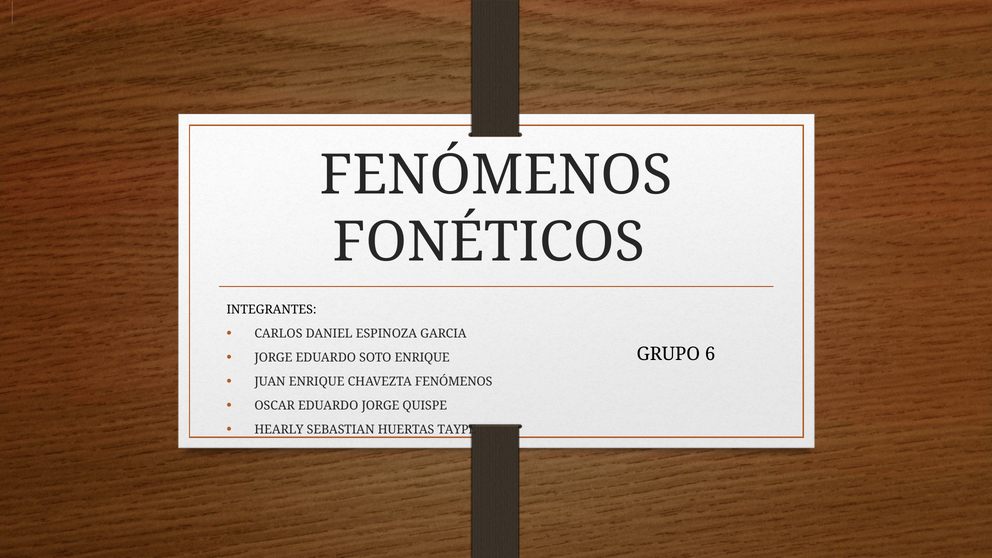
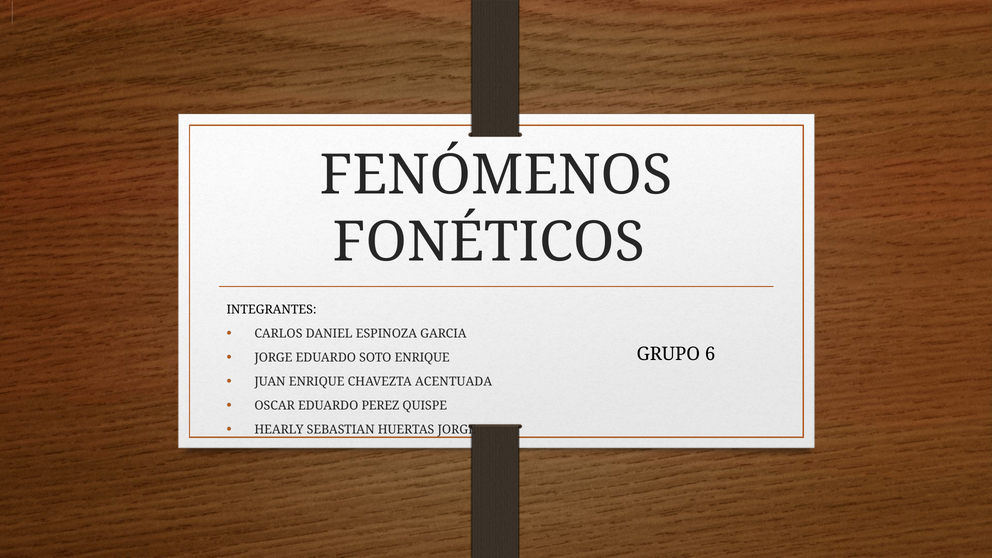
CHAVEZTA FENÓMENOS: FENÓMENOS -> ACENTUADA (454, 382)
EDUARDO JORGE: JORGE -> PEREZ (380, 406)
HUERTAS TAYPE: TAYPE -> JORGE (457, 430)
